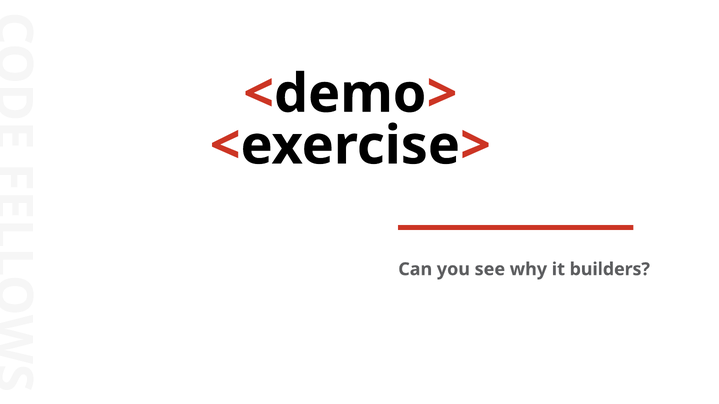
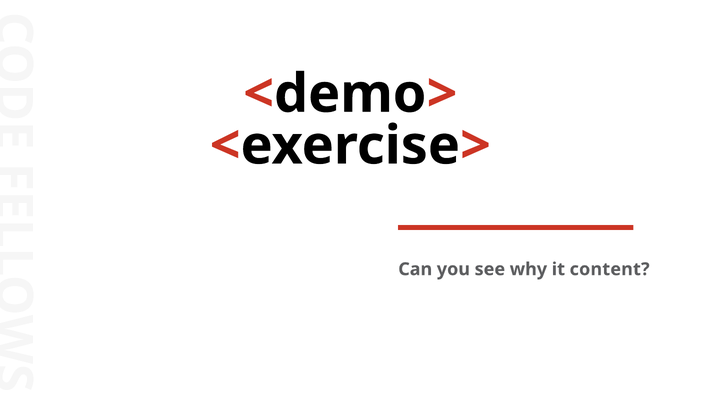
builders: builders -> content (610, 270)
